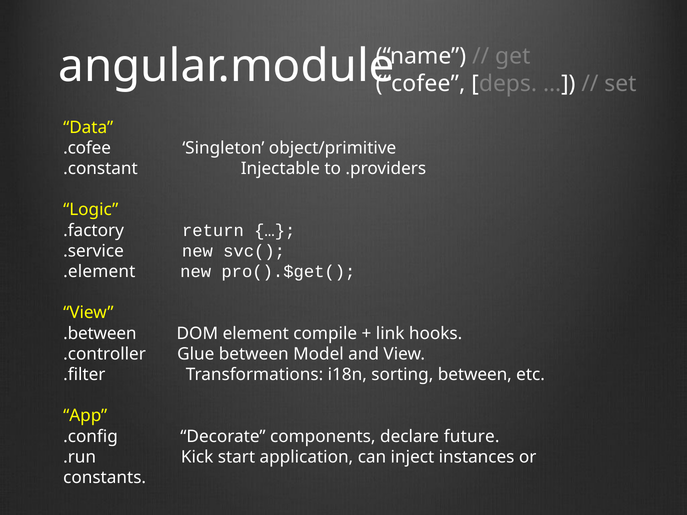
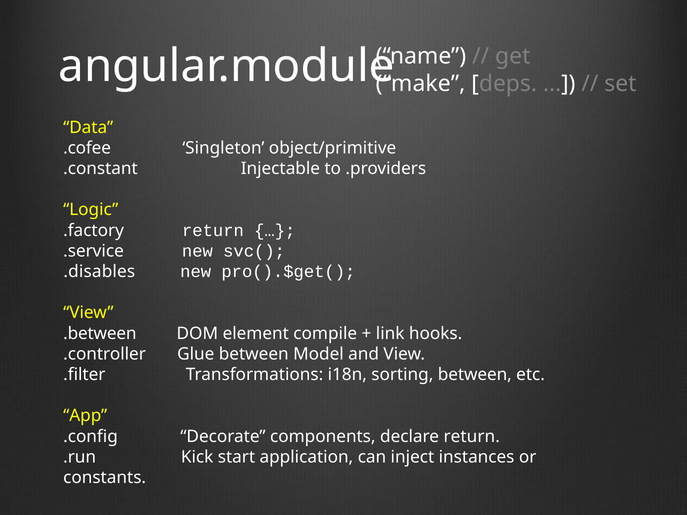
cofee: cofee -> make (421, 84)
.element: .element -> .disables (99, 272)
declare future: future -> return (472, 437)
